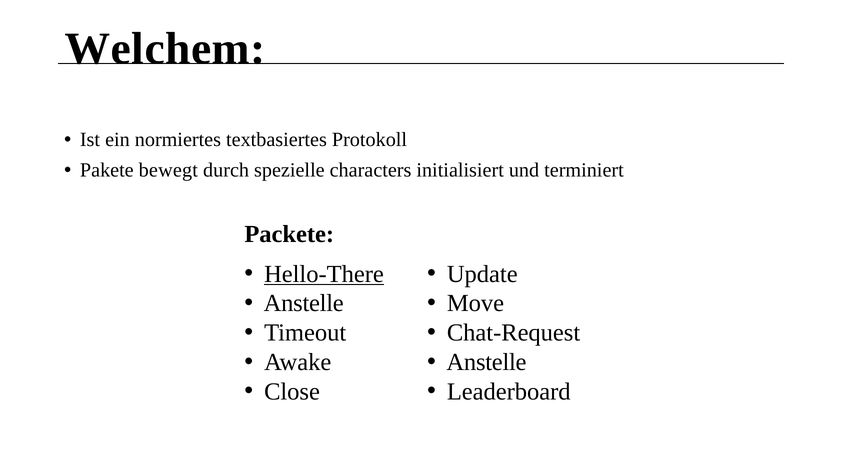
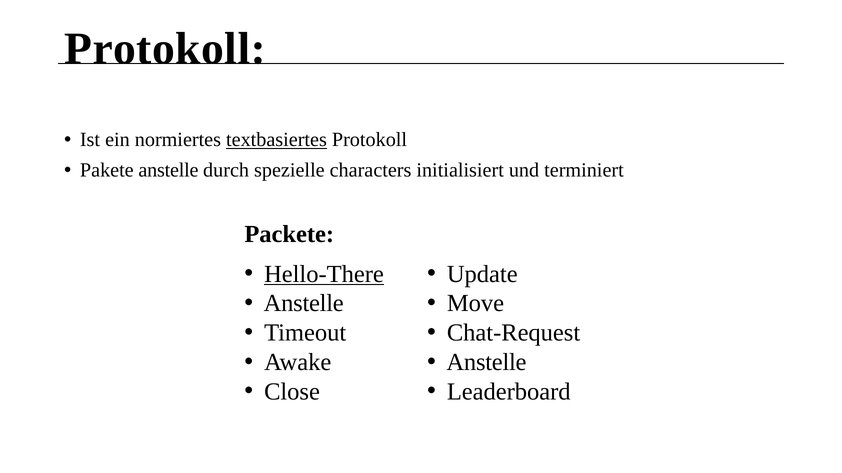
Welchem: Welchem -> Protokoll (165, 49)
textbasiertes underline: none -> present (276, 140)
Pakete bewegt: bewegt -> anstelle (168, 171)
